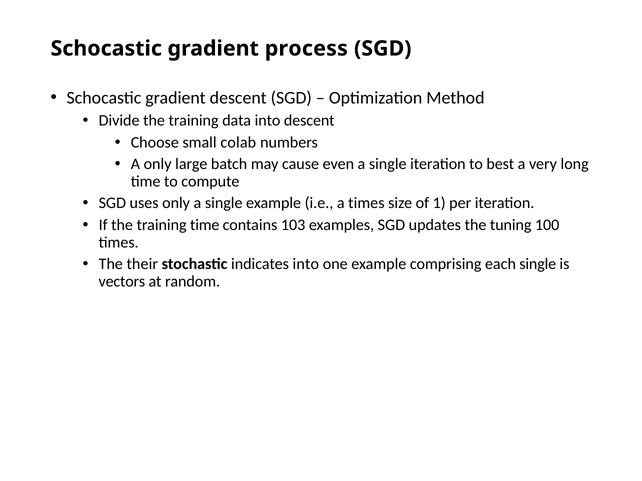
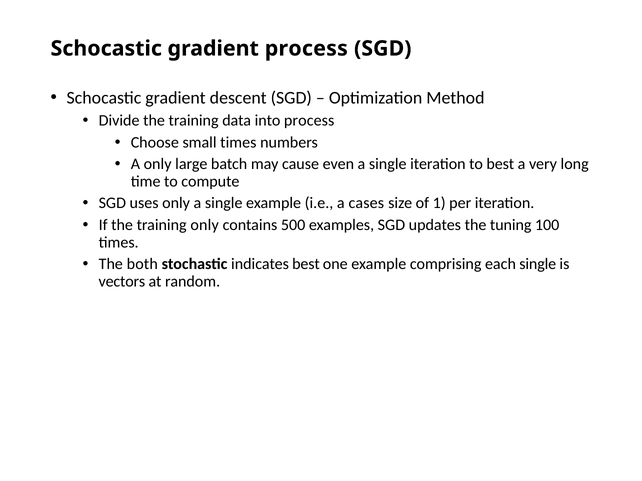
into descent: descent -> process (309, 121)
small colab: colab -> times (238, 142)
a times: times -> cases (366, 203)
training time: time -> only (205, 225)
103: 103 -> 500 (293, 225)
their: their -> both (142, 264)
indicates into: into -> best (306, 264)
